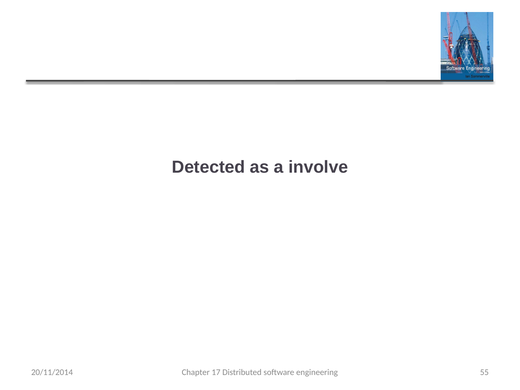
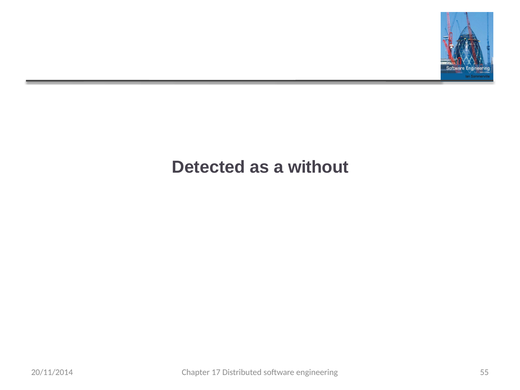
involve: involve -> without (318, 167)
